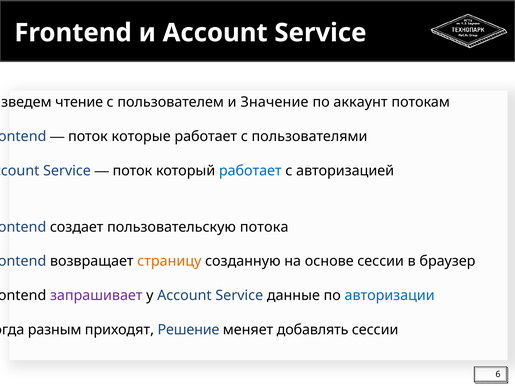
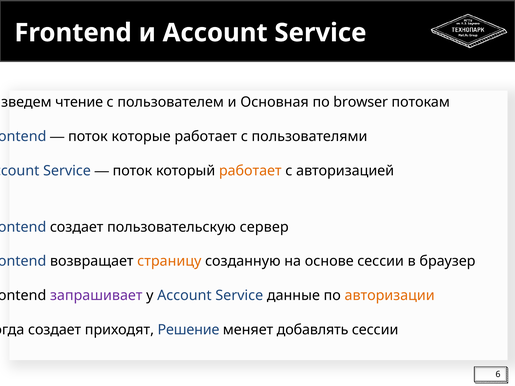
Значение: Значение -> Основная (275, 102)
аккаунт: аккаунт -> browser (361, 102)
работает colour: blue -> orange (250, 171)
потока: потока -> сервер (264, 227)
авторизации colour: blue -> orange (390, 296)
разным: разным -> создает (55, 330)
